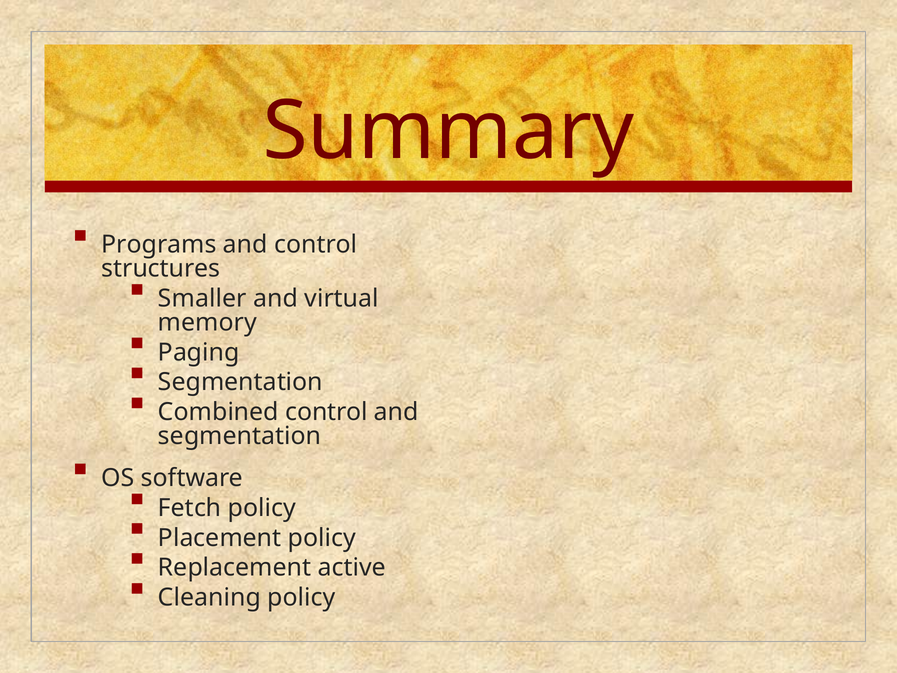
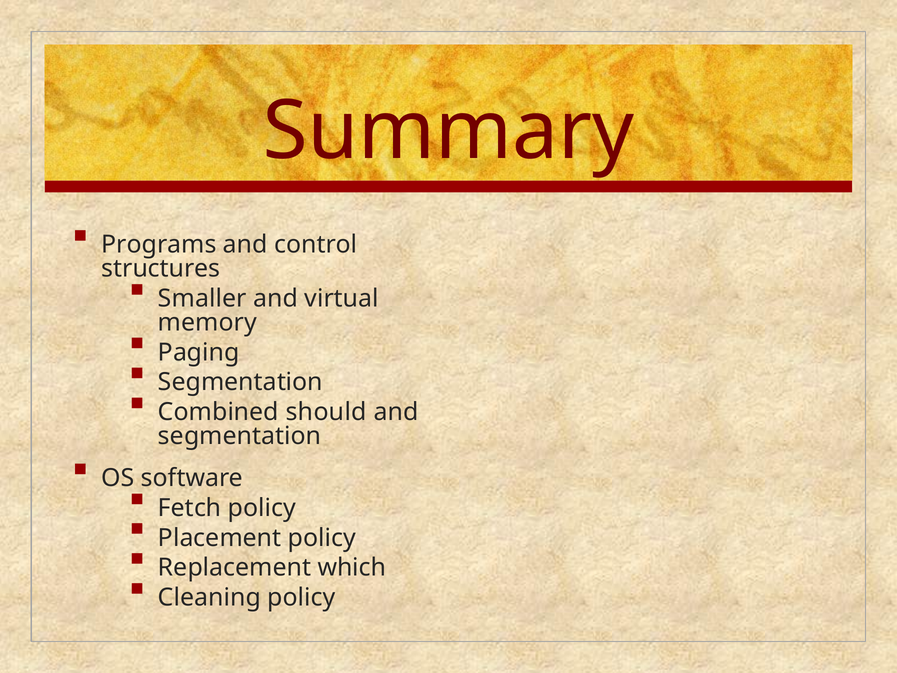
Combined control: control -> should (326, 412)
active: active -> which (352, 568)
